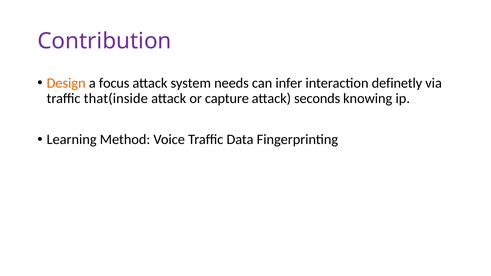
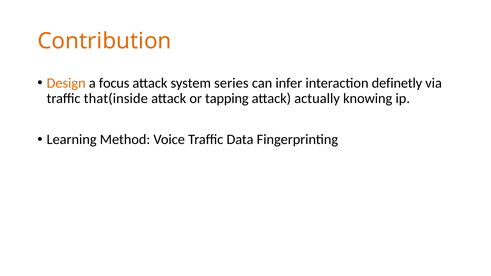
Contribution colour: purple -> orange (104, 41)
needs: needs -> series (231, 83)
capture: capture -> tapping (227, 98)
seconds: seconds -> actually (317, 98)
